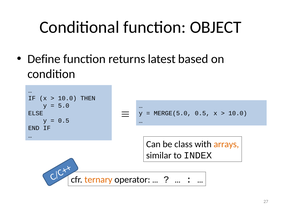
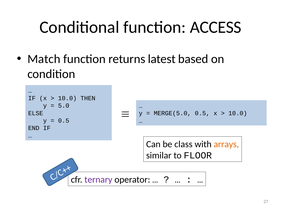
OBJECT: OBJECT -> ACCESS (216, 27)
Define: Define -> Match (44, 59)
INDEX: INDEX -> FLOOR (198, 155)
ternary colour: orange -> purple (98, 179)
